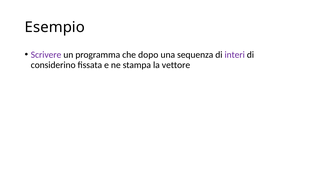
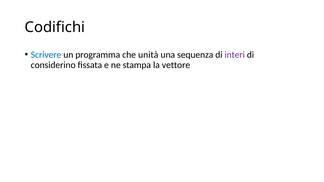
Esempio: Esempio -> Codifichi (55, 27)
Scrivere colour: purple -> blue (46, 55)
dopo: dopo -> unità (148, 55)
